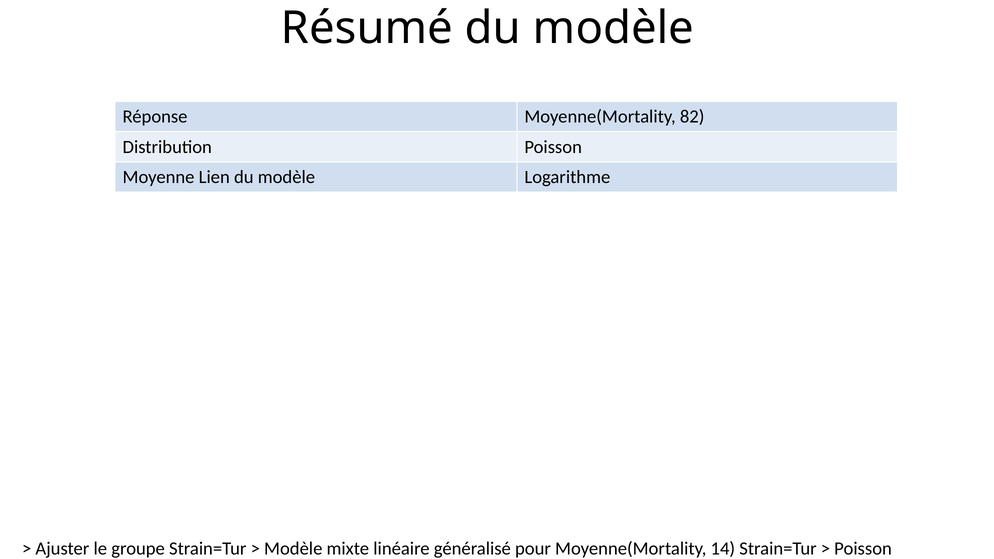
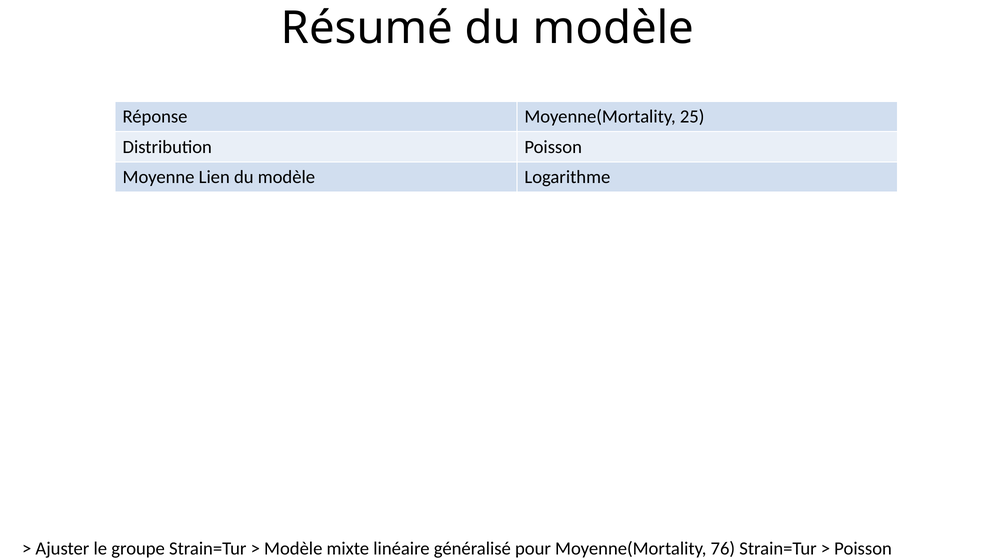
82: 82 -> 25 (692, 117)
14: 14 -> 76 (723, 549)
